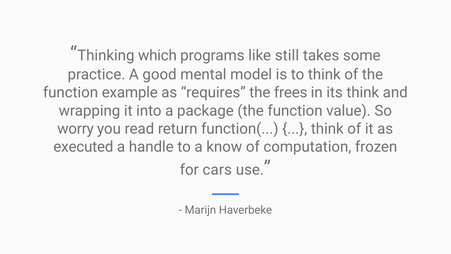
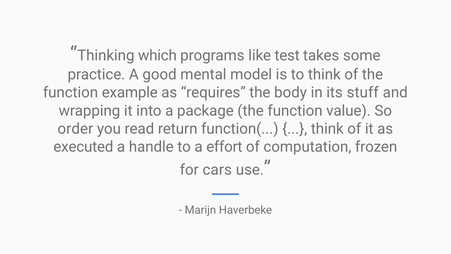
still: still -> test (287, 55)
frees: frees -> body (291, 93)
its think: think -> stuff (363, 93)
worry: worry -> order (75, 129)
know: know -> effort (224, 147)
